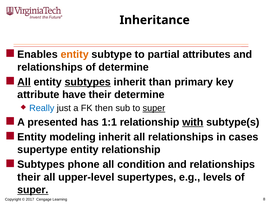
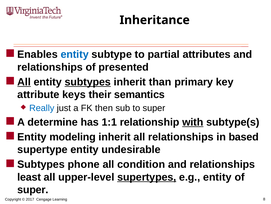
entity colour: orange -> blue (75, 54)
of determine: determine -> presented (124, 67)
have: have -> keys (74, 94)
their determine: determine -> semantics (139, 94)
super underline: present -> none (154, 108)
presented: presented -> determine (53, 122)
cases: cases -> based (244, 136)
entity relationship: relationship -> undesirable (131, 149)
their: their -> least (29, 177)
supertypes underline: none -> present (147, 177)
e.g levels: levels -> entity (217, 177)
super underline: present -> none (33, 189)
